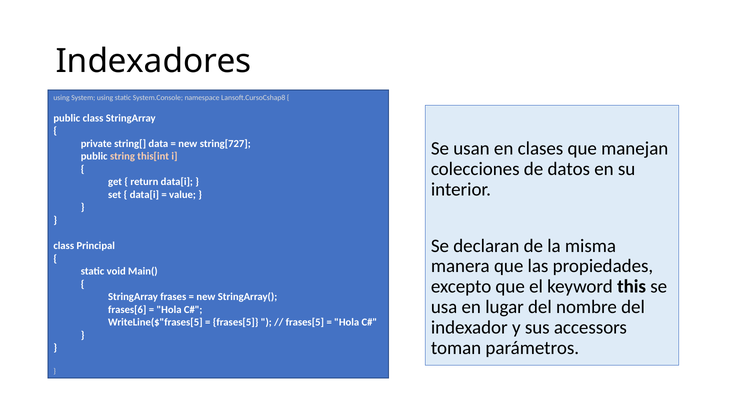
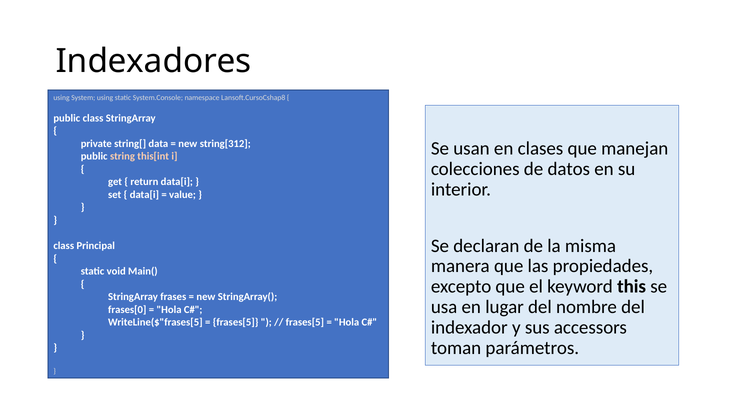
string[727: string[727 -> string[312 (225, 144)
frases[6: frases[6 -> frases[0 (127, 310)
